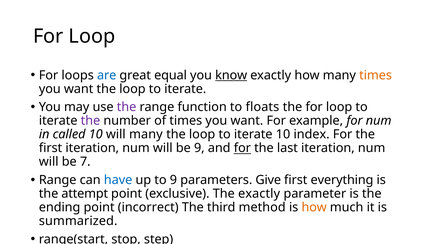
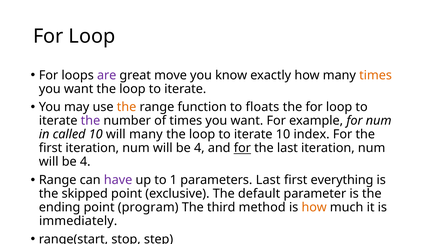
are colour: blue -> purple (107, 75)
equal: equal -> move (171, 75)
know underline: present -> none (231, 75)
the colour: purple -> orange (127, 107)
9: 9 -> 4 (199, 148)
7: 7 -> 4 (85, 162)
have colour: blue -> purple (118, 180)
to 9: 9 -> 1 (173, 180)
parameters Give: Give -> Last (268, 180)
attempt: attempt -> skipped (85, 193)
The exactly: exactly -> default (259, 193)
incorrect: incorrect -> program (148, 207)
summarized: summarized -> immediately (78, 221)
